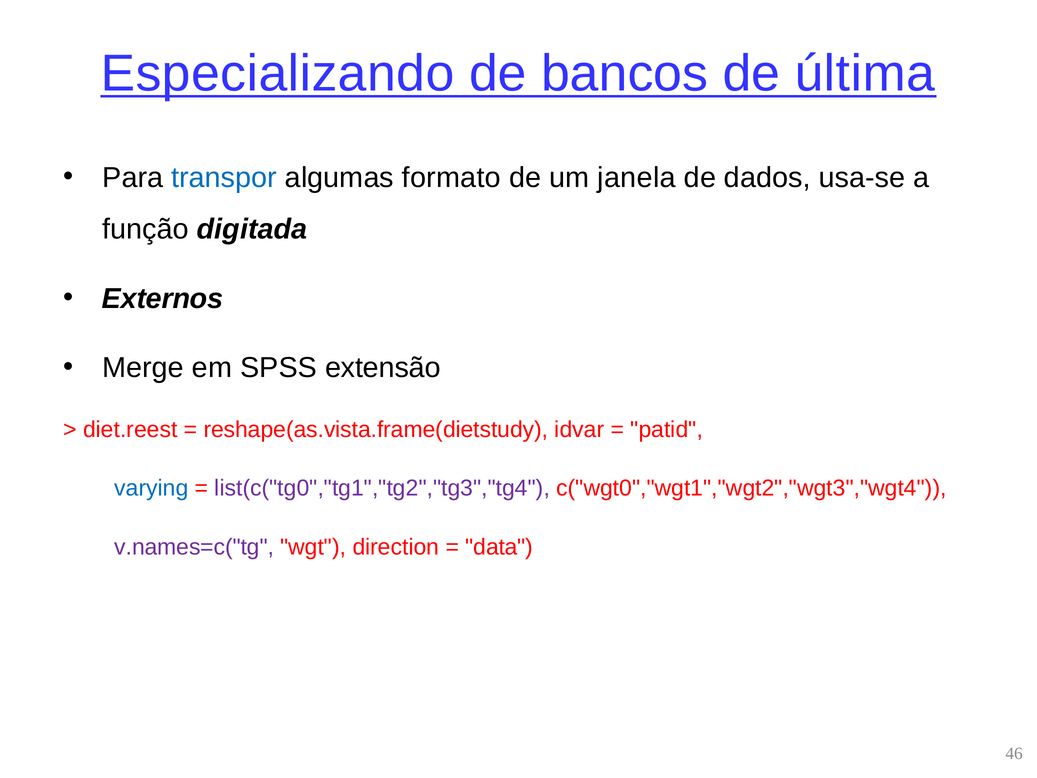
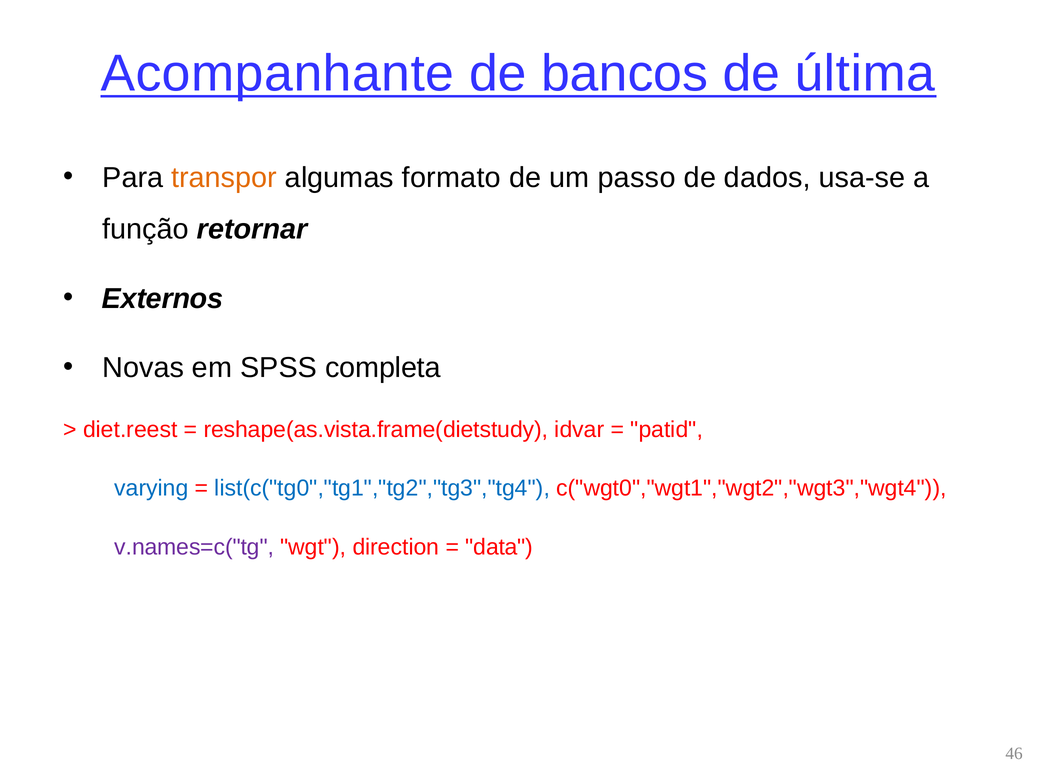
Especializando: Especializando -> Acompanhante (277, 73)
transpor colour: blue -> orange (224, 177)
janela: janela -> passo (637, 177)
digitada: digitada -> retornar (252, 229)
Merge: Merge -> Novas (143, 368)
extensão: extensão -> completa (383, 368)
list(c("tg0","tg1","tg2","tg3","tg4 colour: purple -> blue (382, 488)
